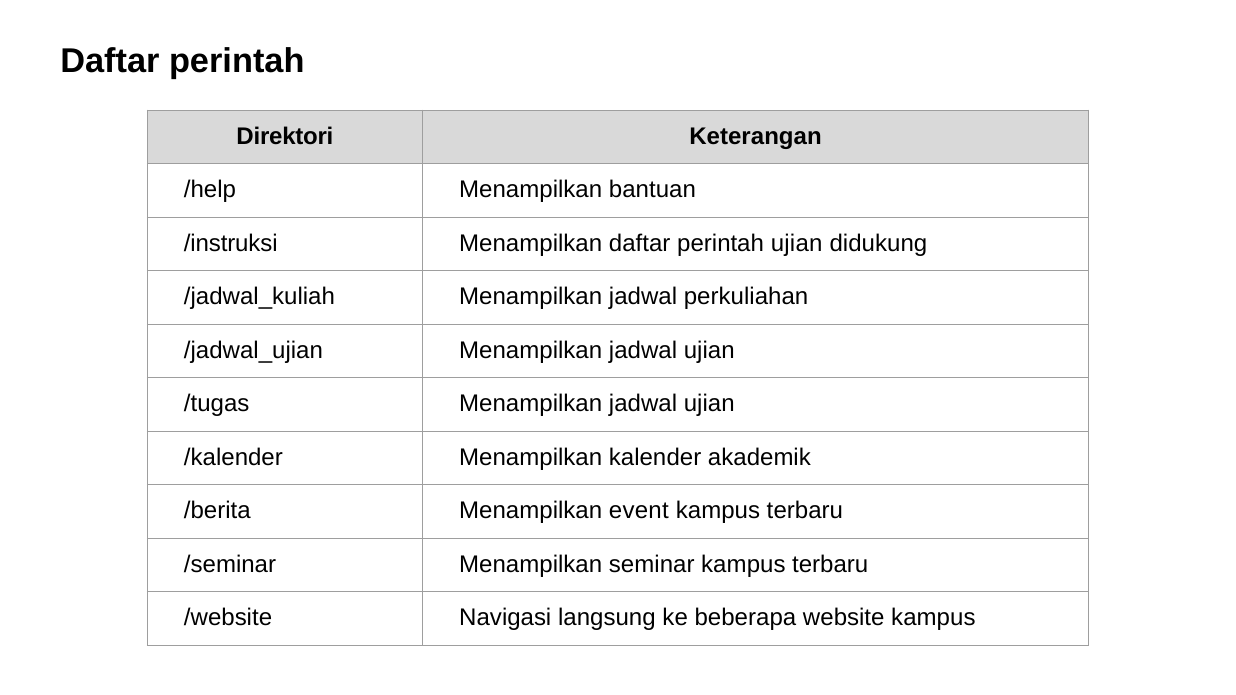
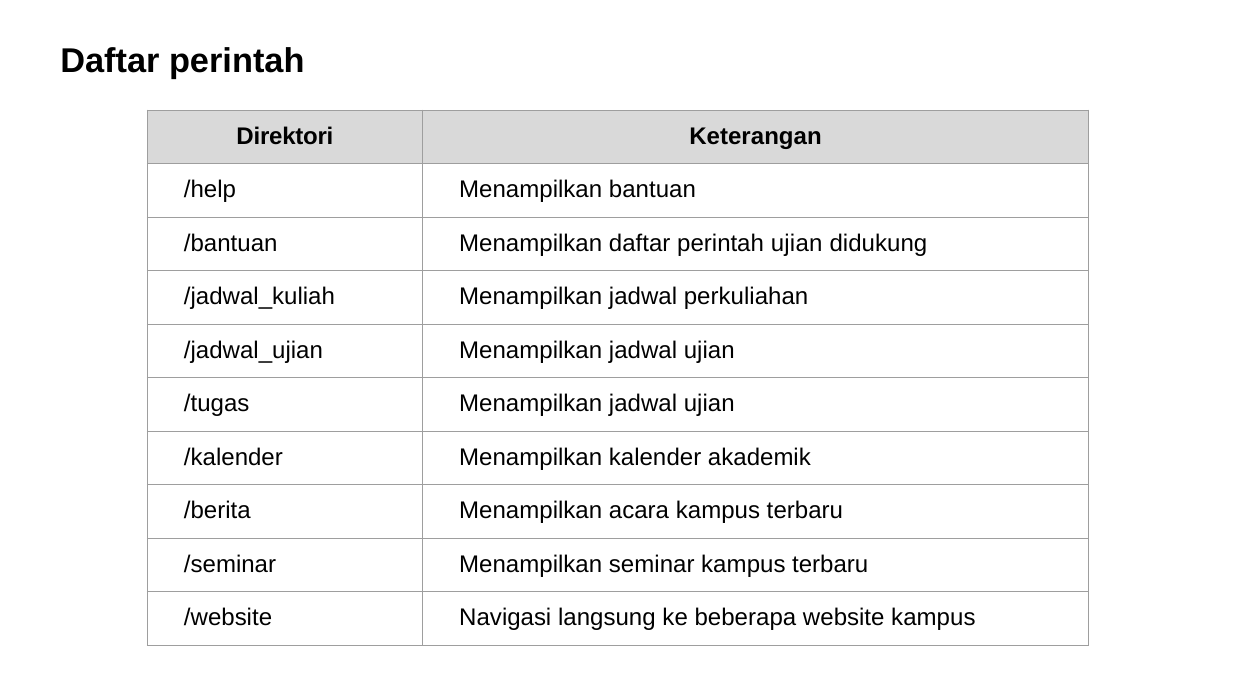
/instruksi: /instruksi -> /bantuan (231, 244)
event: event -> acara (639, 511)
